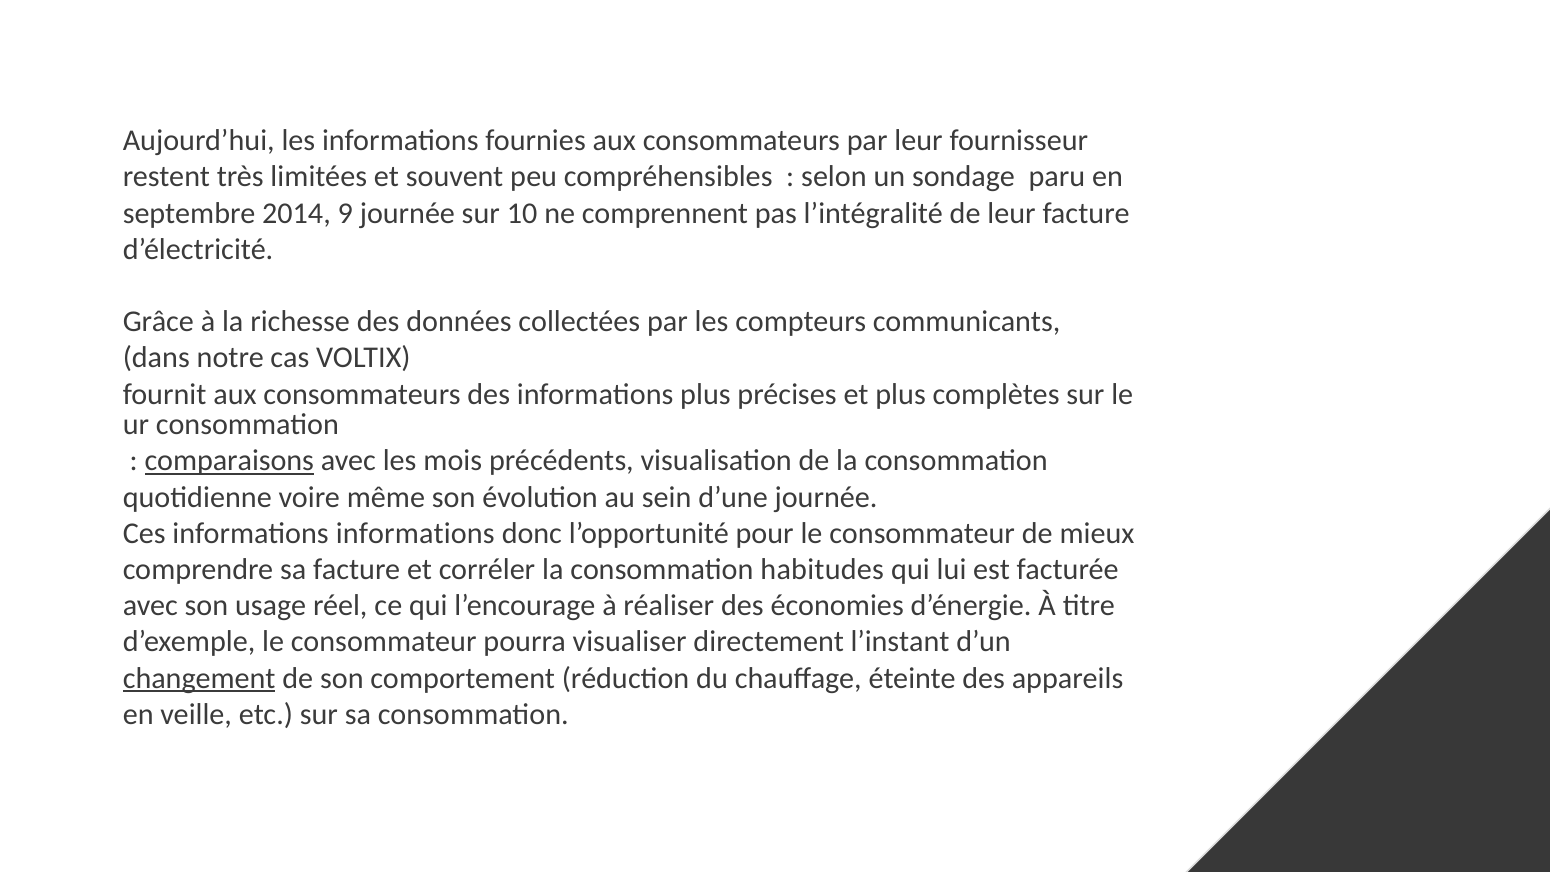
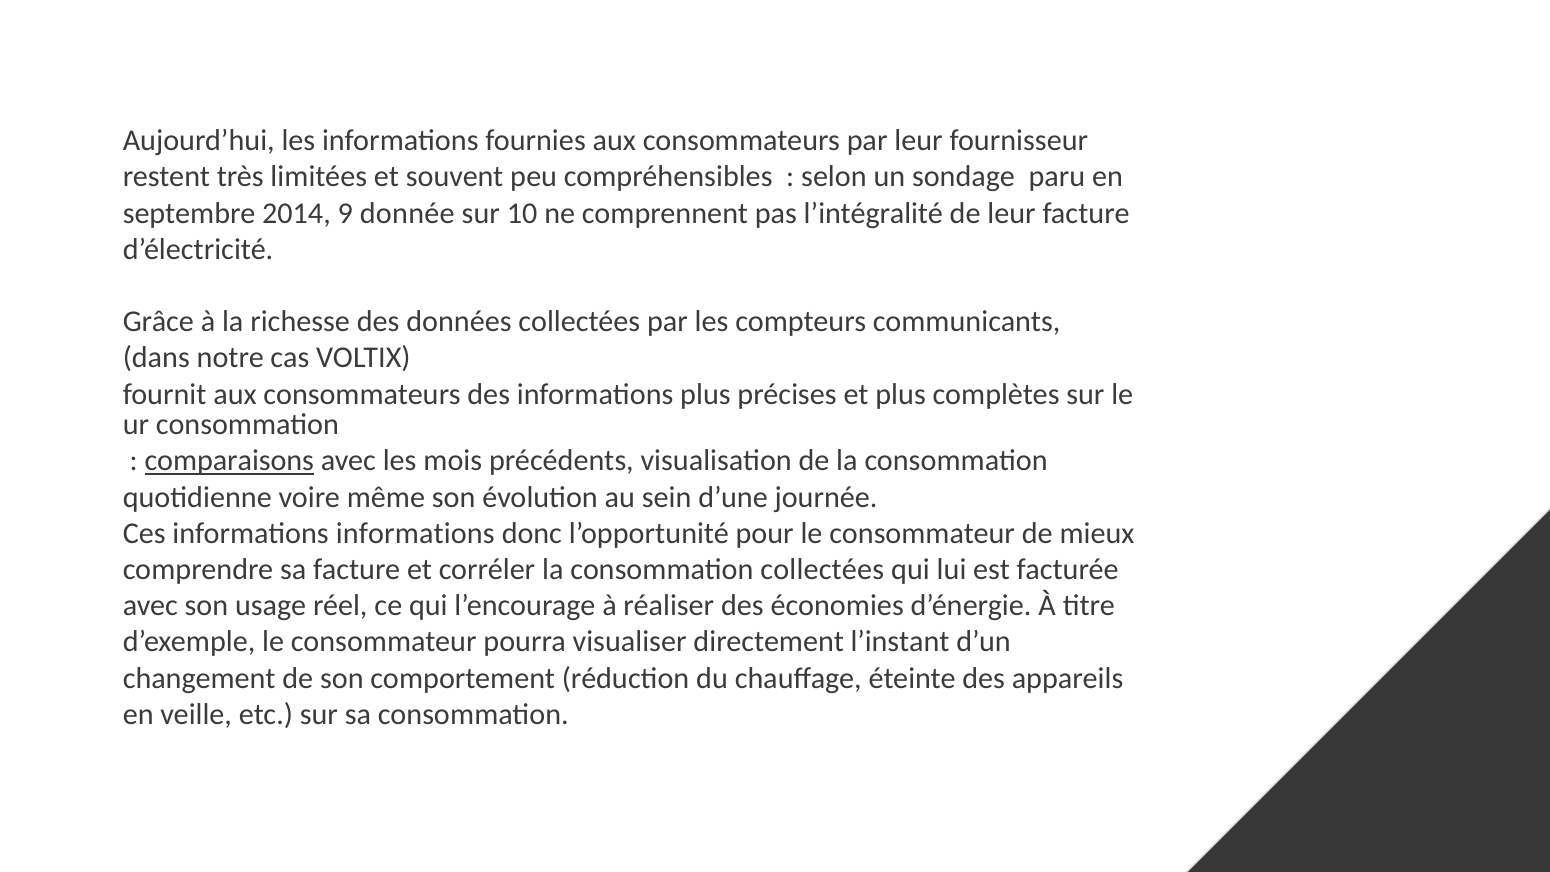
9 journée: journée -> donnée (407, 213)
consommation habitudes: habitudes -> collectées (822, 569)
changement underline: present -> none (199, 678)
